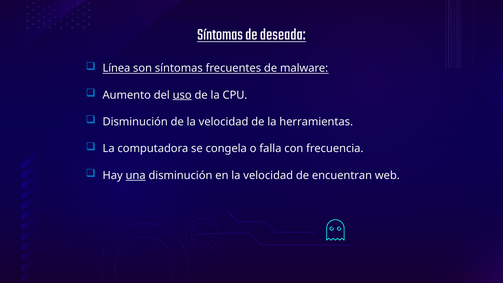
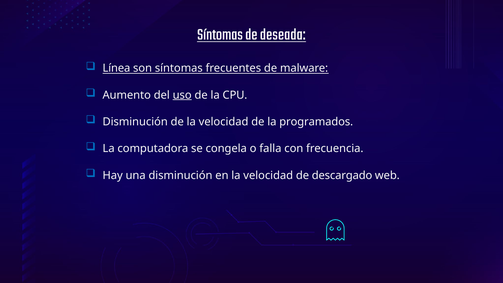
herramientas: herramientas -> programados (316, 122)
una underline: present -> none (136, 175)
encuentran: encuentran -> descargado (342, 175)
